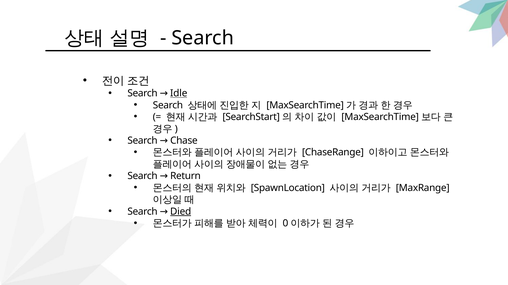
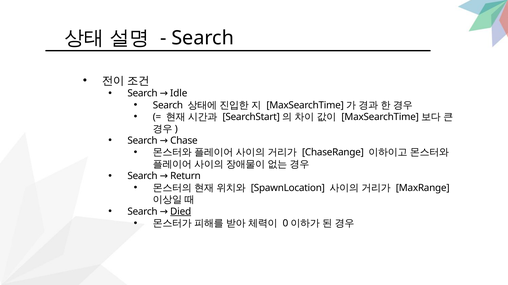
Idle underline: present -> none (179, 94)
